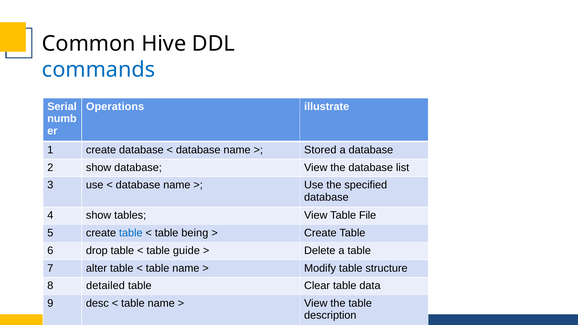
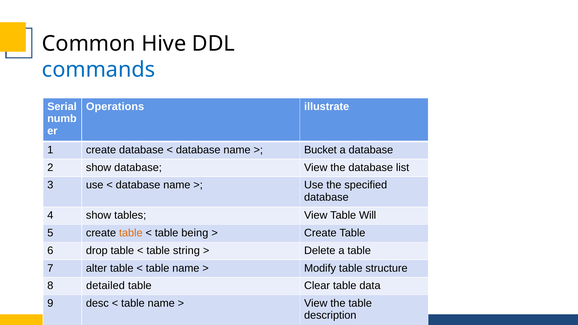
Stored: Stored -> Bucket (320, 150)
File: File -> Will (368, 215)
table colour: blue -> orange (131, 233)
guide: guide -> string (186, 251)
